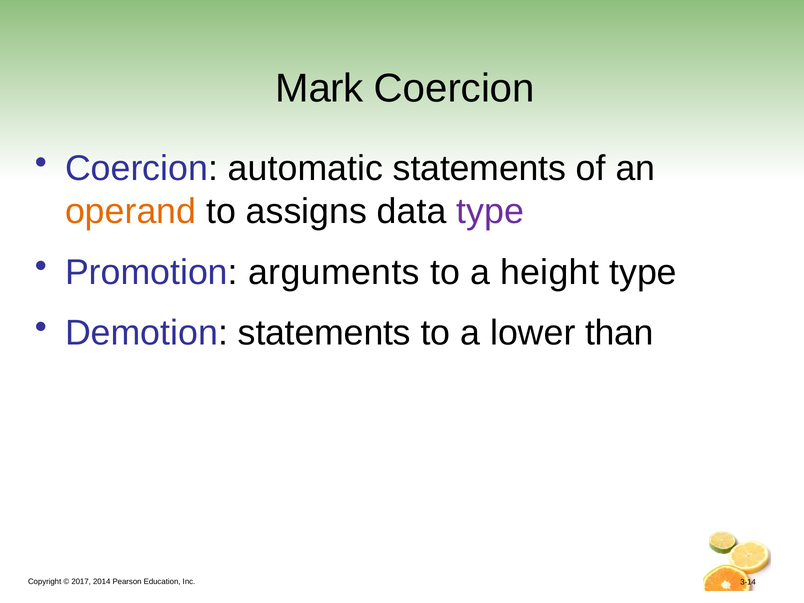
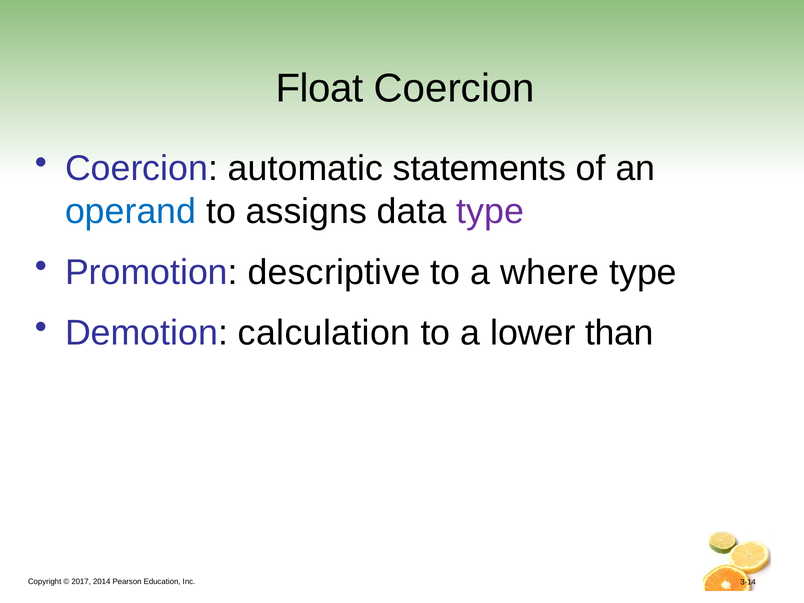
Mark: Mark -> Float (320, 89)
operand colour: orange -> blue (131, 212)
arguments: arguments -> descriptive (334, 272)
height: height -> where (550, 272)
Demotion statements: statements -> calculation (324, 333)
